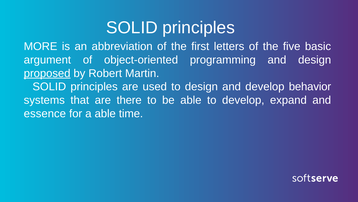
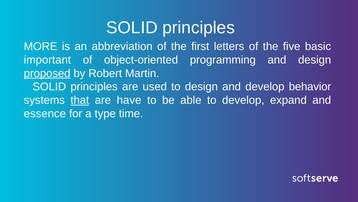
argument: argument -> important (47, 60)
that underline: none -> present (80, 100)
there: there -> have (129, 100)
a able: able -> type (105, 113)
